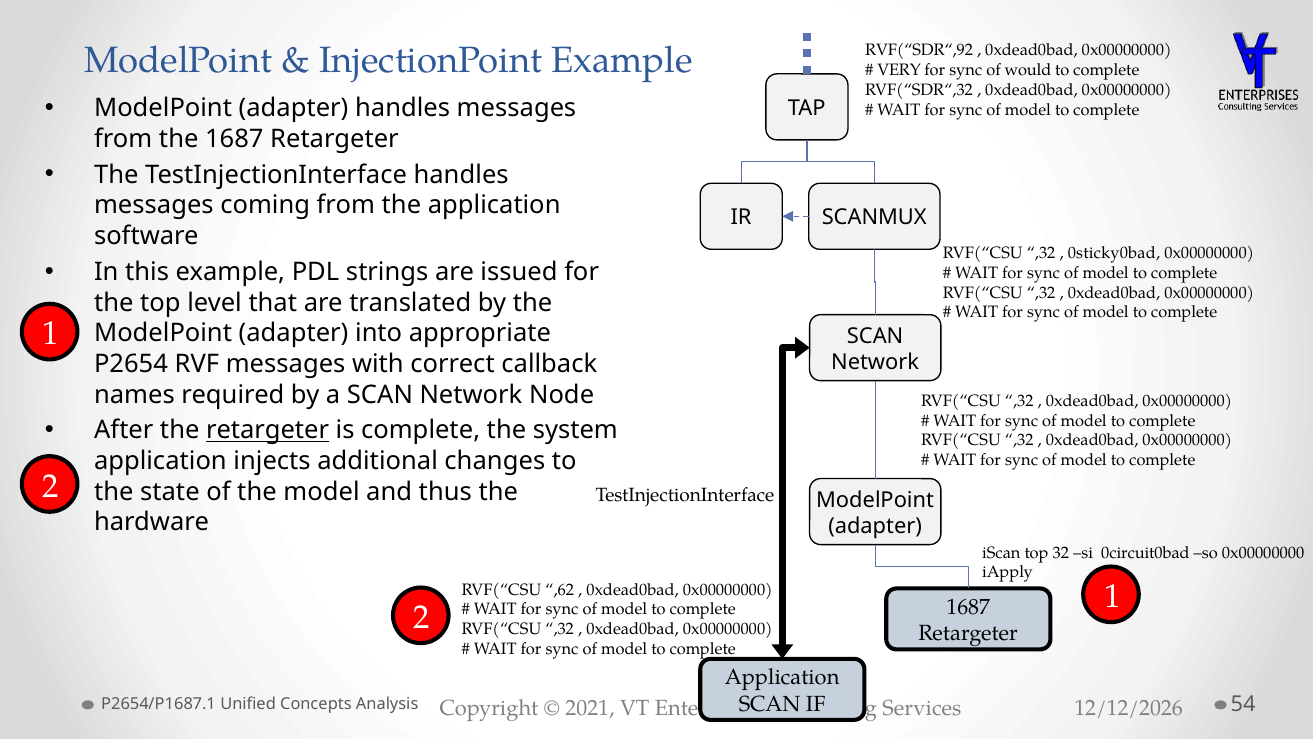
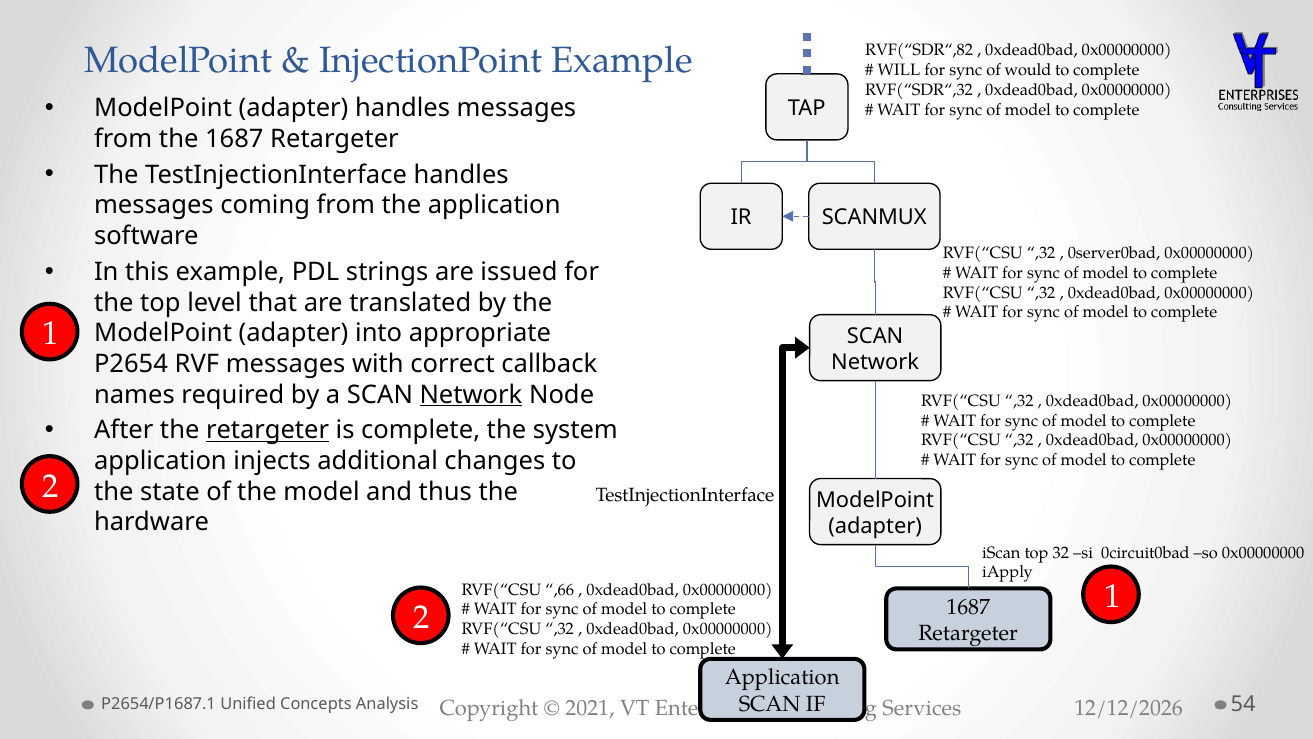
RVF(“SDR“,92: RVF(“SDR“,92 -> RVF(“SDR“,82 (919, 50)
VERY: VERY -> WILL (899, 70)
0sticky0bad: 0sticky0bad -> 0server0bad (1114, 253)
Network underline: none -> present (471, 394)
,62: ,62 -> ,66 (560, 589)
